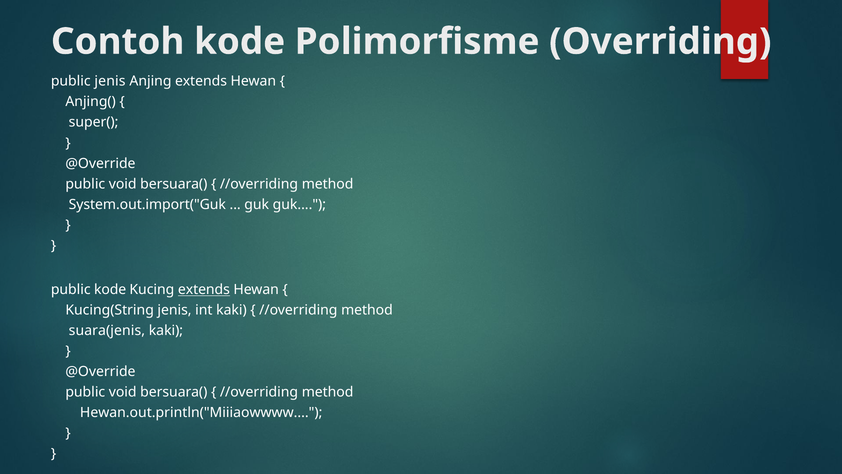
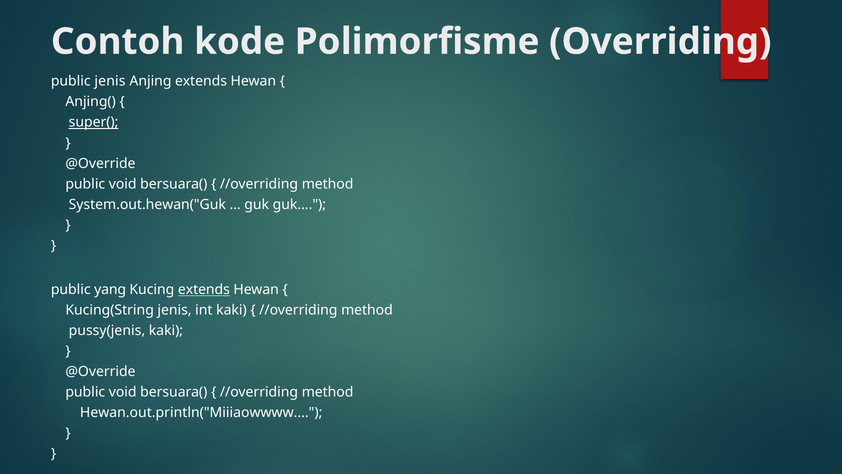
super( underline: none -> present (94, 122)
System.out.import("Guk: System.out.import("Guk -> System.out.hewan("Guk (147, 204)
public kode: kode -> yang (110, 290)
suara(jenis: suara(jenis -> pussy(jenis (107, 330)
